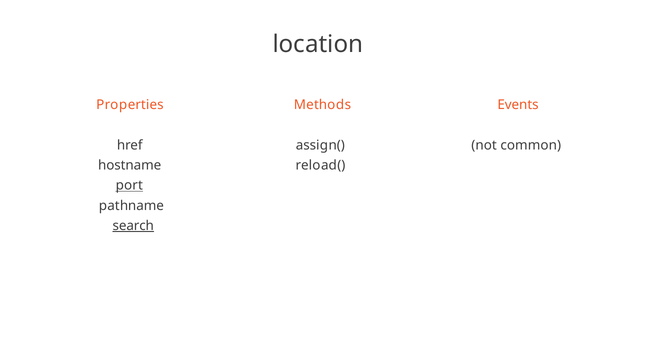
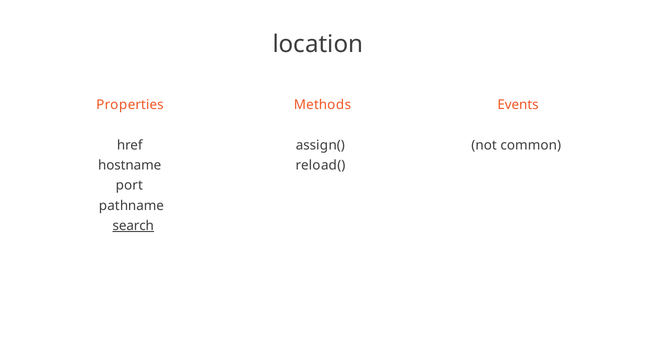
port underline: present -> none (129, 185)
